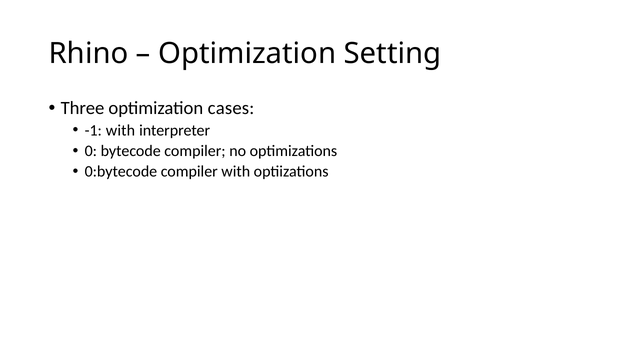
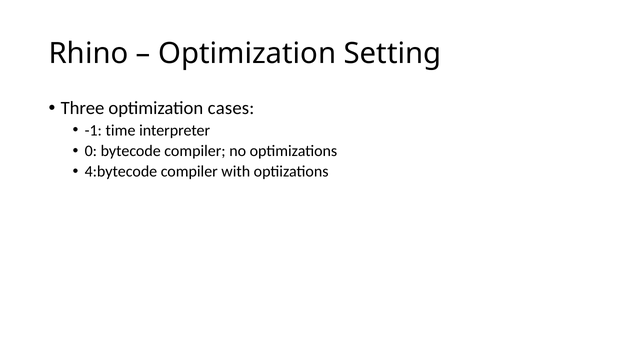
-1 with: with -> time (120, 130)
0:bytecode: 0:bytecode -> 4:bytecode (121, 171)
